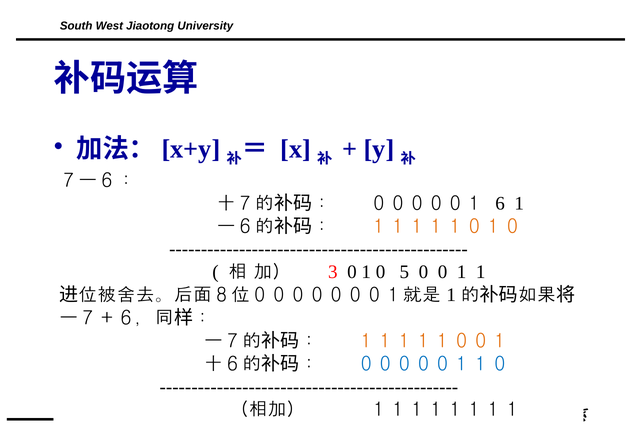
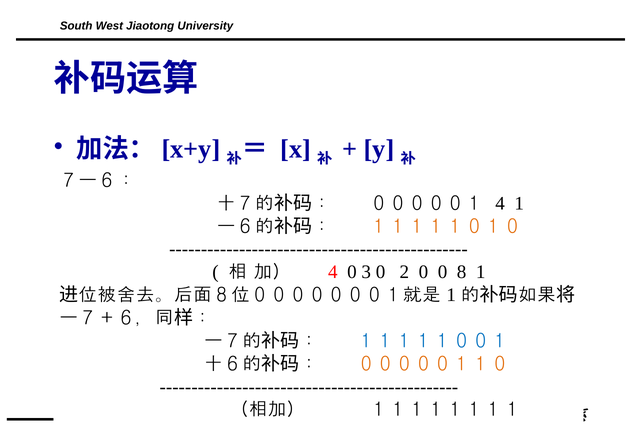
6: 6 -> 4 (500, 203)
3: 3 -> 4 (333, 272)
1: 1 -> 3 (366, 272)
5: 5 -> 2 (404, 272)
0 0 1: 1 -> 8 (462, 272)
１１１１１００１ colour: orange -> blue (433, 341)
０００００１１０ colour: blue -> orange (433, 364)
